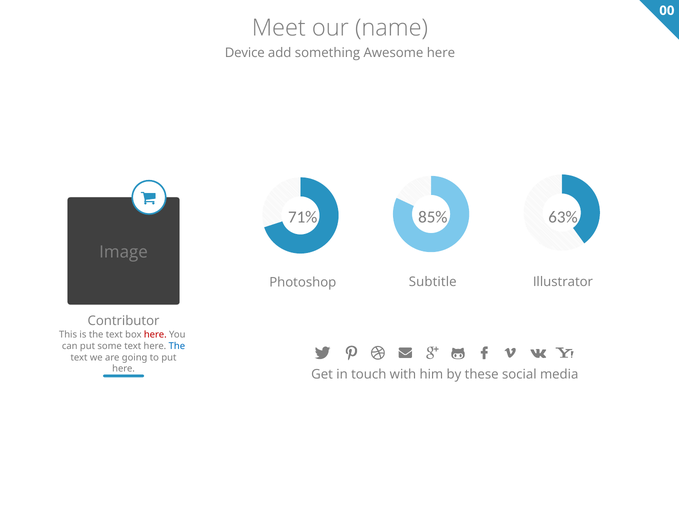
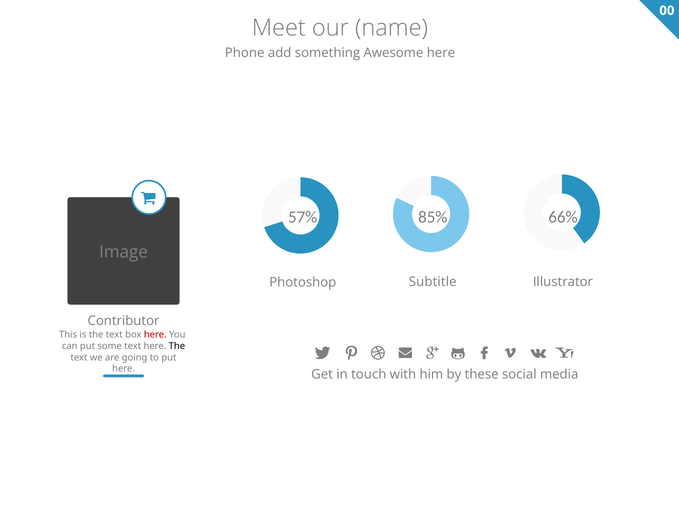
Device: Device -> Phone (245, 53)
71%: 71% -> 57% (303, 217)
63%: 63% -> 66% (563, 217)
The colour: blue -> black (177, 346)
